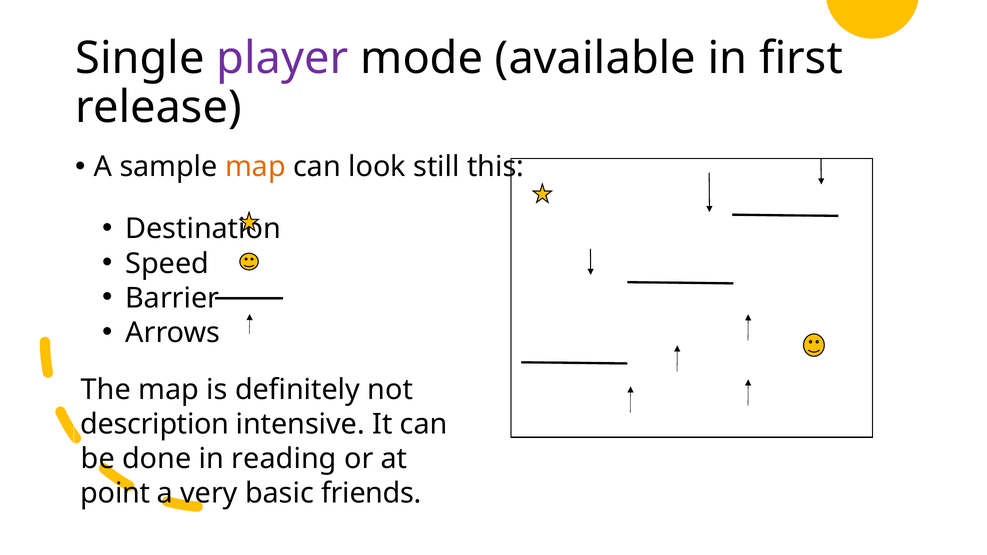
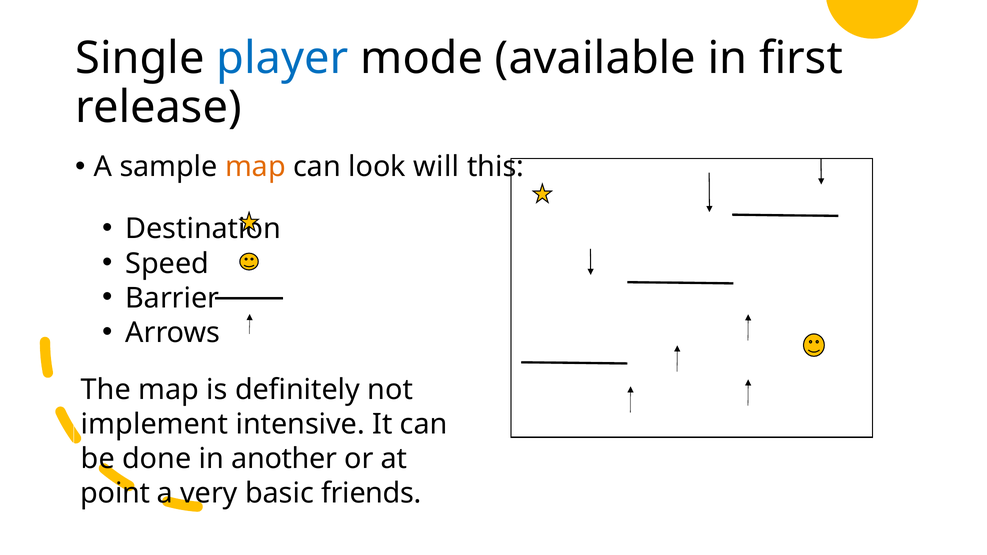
player colour: purple -> blue (282, 58)
still: still -> will (436, 167)
description: description -> implement (155, 424)
reading: reading -> another (284, 459)
